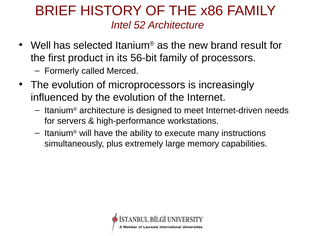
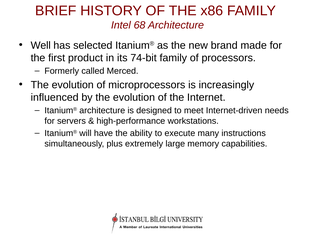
52: 52 -> 68 (140, 25)
result: result -> made (254, 45)
56-bit: 56-bit -> 74-bit (144, 58)
